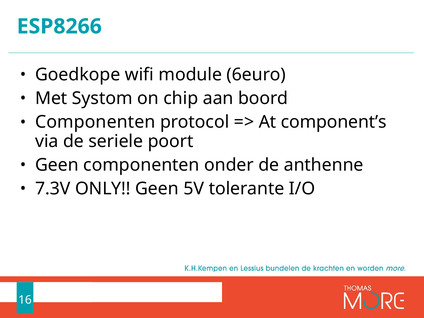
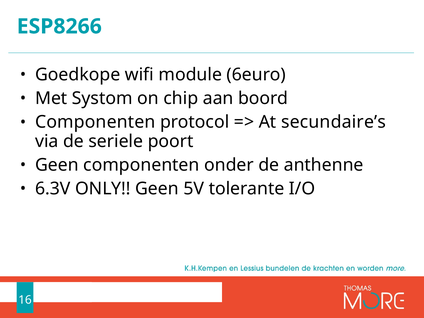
component’s: component’s -> secundaire’s (334, 122)
7.3V: 7.3V -> 6.3V (53, 189)
